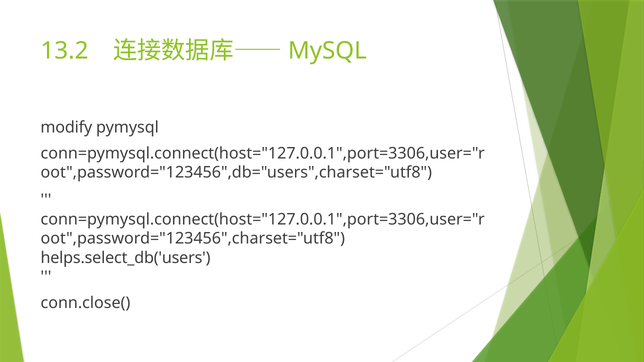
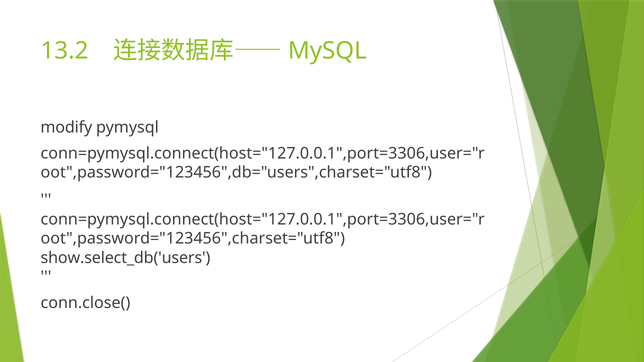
helps.select_db('users: helps.select_db('users -> show.select_db('users (125, 258)
